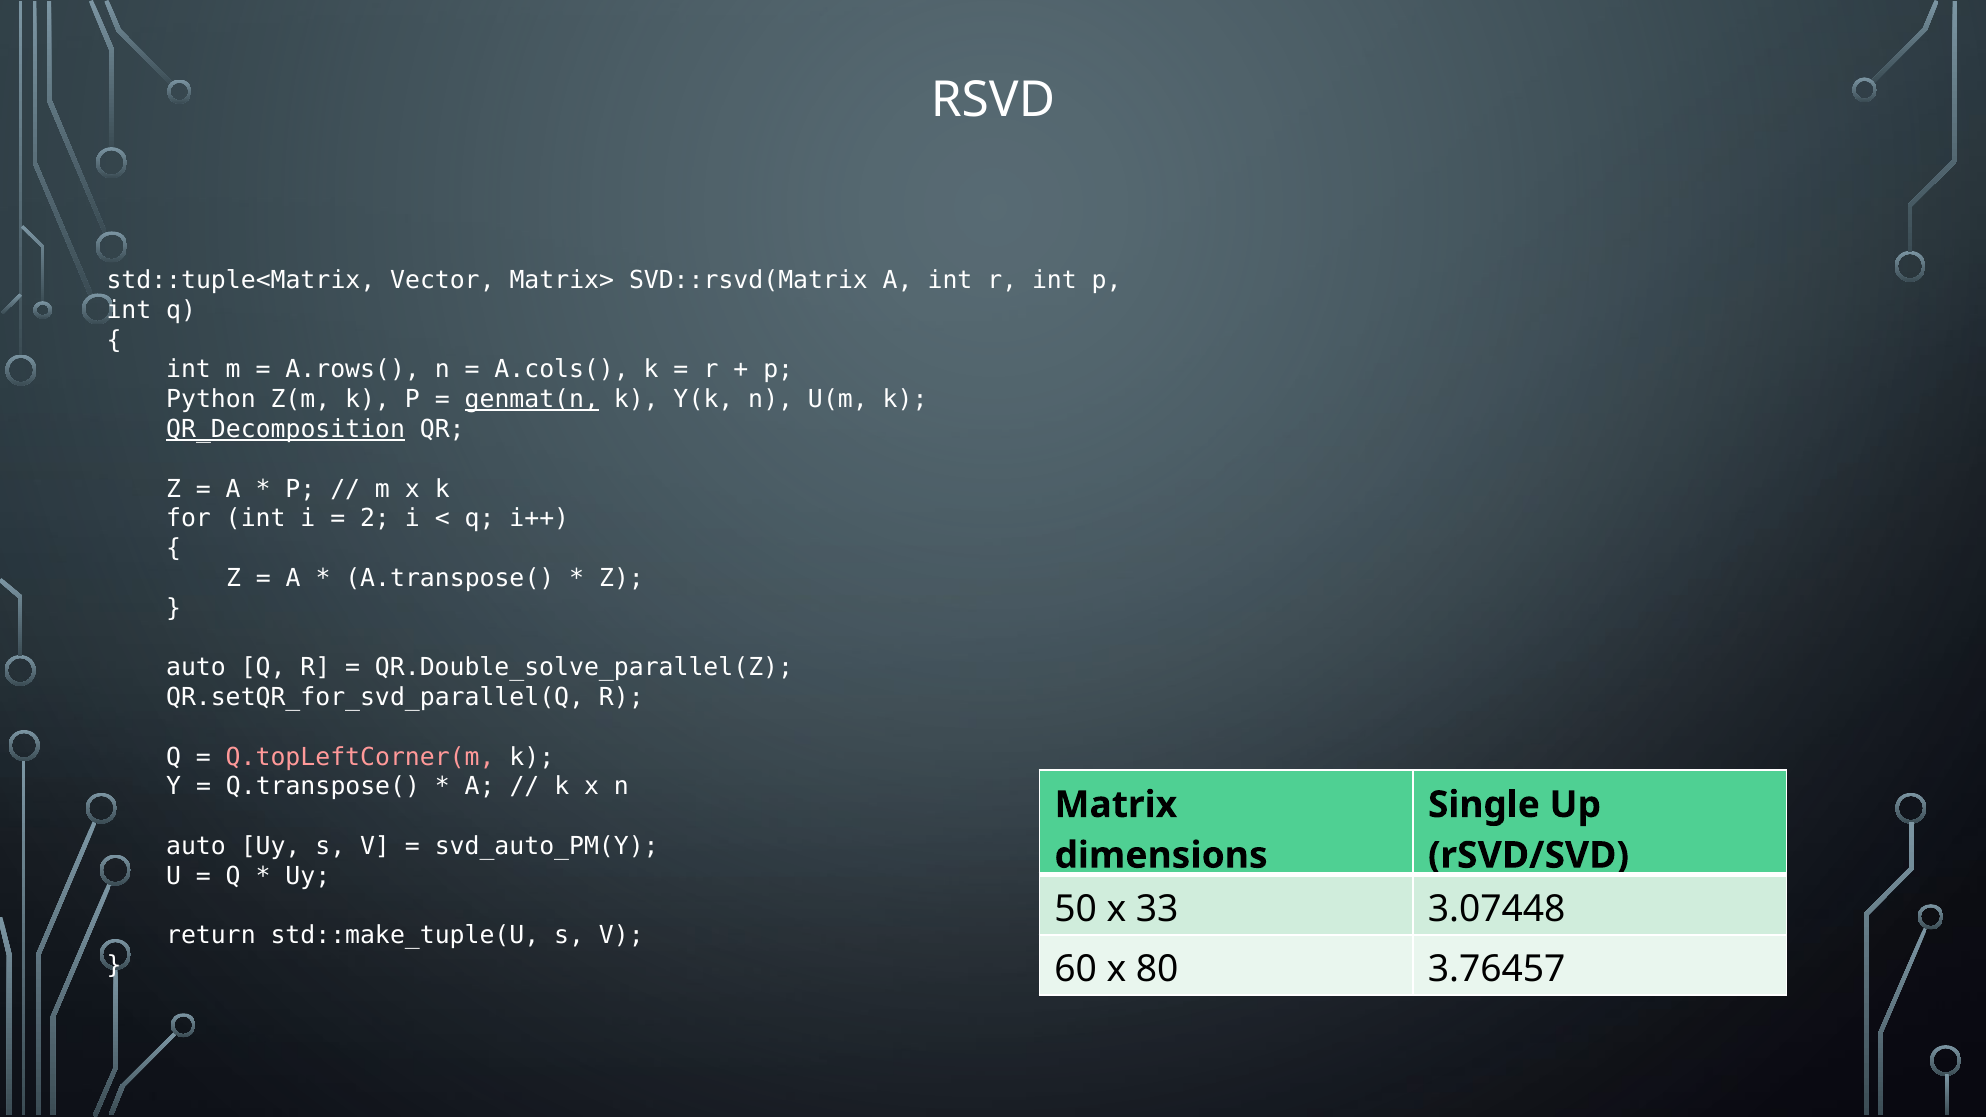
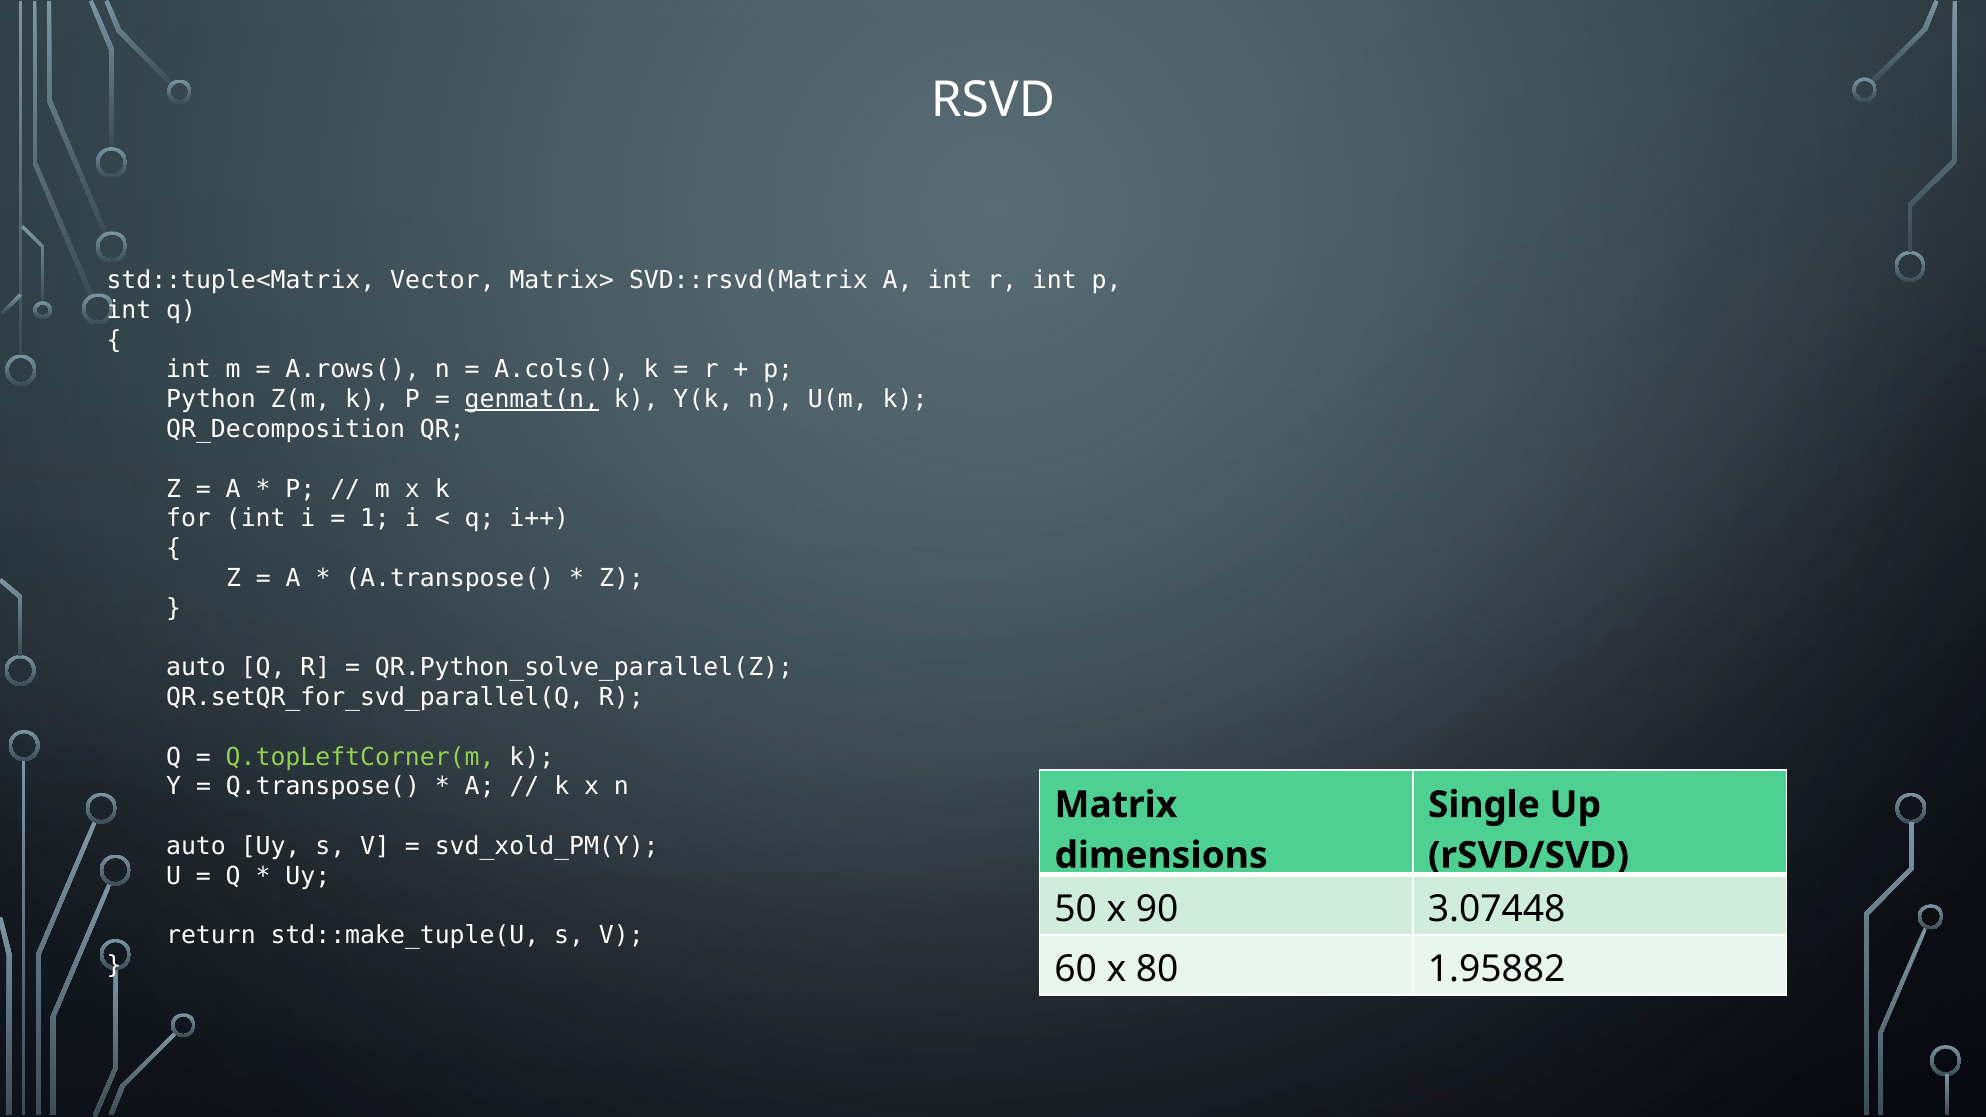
QR_Decomposition underline: present -> none (286, 429)
2: 2 -> 1 (375, 519)
QR.Double_solve_parallel(Z: QR.Double_solve_parallel(Z -> QR.Python_solve_parallel(Z (584, 668)
Q.topLeftCorner(m colour: pink -> light green (360, 757)
svd_auto_PM(Y: svd_auto_PM(Y -> svd_xold_PM(Y (547, 846)
33: 33 -> 90 (1157, 909)
3.76457: 3.76457 -> 1.95882 (1497, 970)
